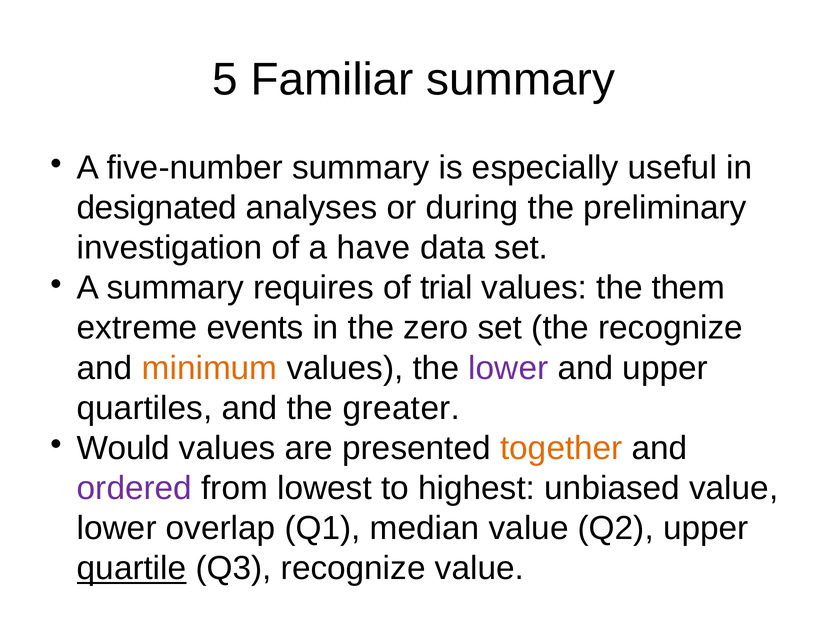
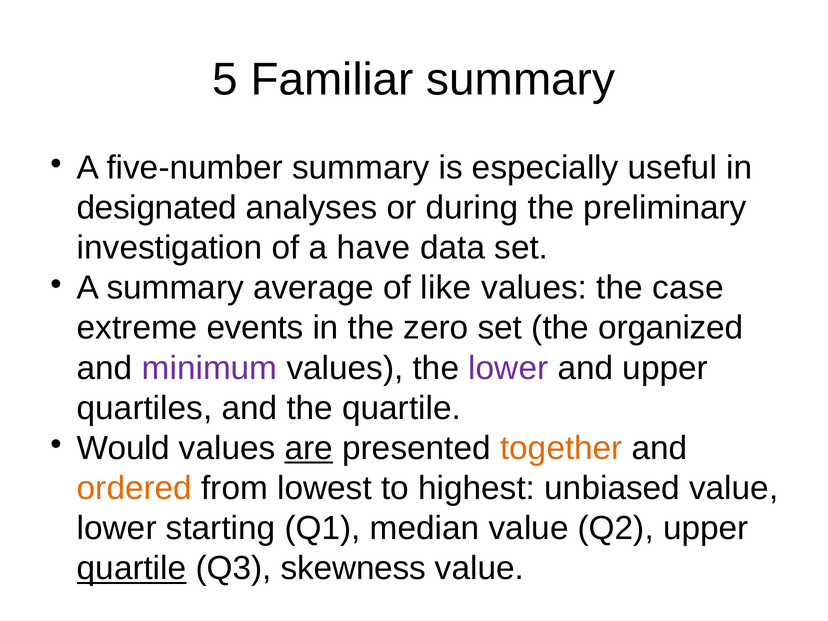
requires: requires -> average (313, 288)
trial: trial -> like (446, 288)
them: them -> case (688, 288)
the recognize: recognize -> organized (671, 328)
minimum colour: orange -> purple (210, 368)
the greater: greater -> quartile (402, 408)
are underline: none -> present (309, 448)
ordered colour: purple -> orange (134, 488)
overlap: overlap -> starting (221, 528)
Q3 recognize: recognize -> skewness (353, 568)
